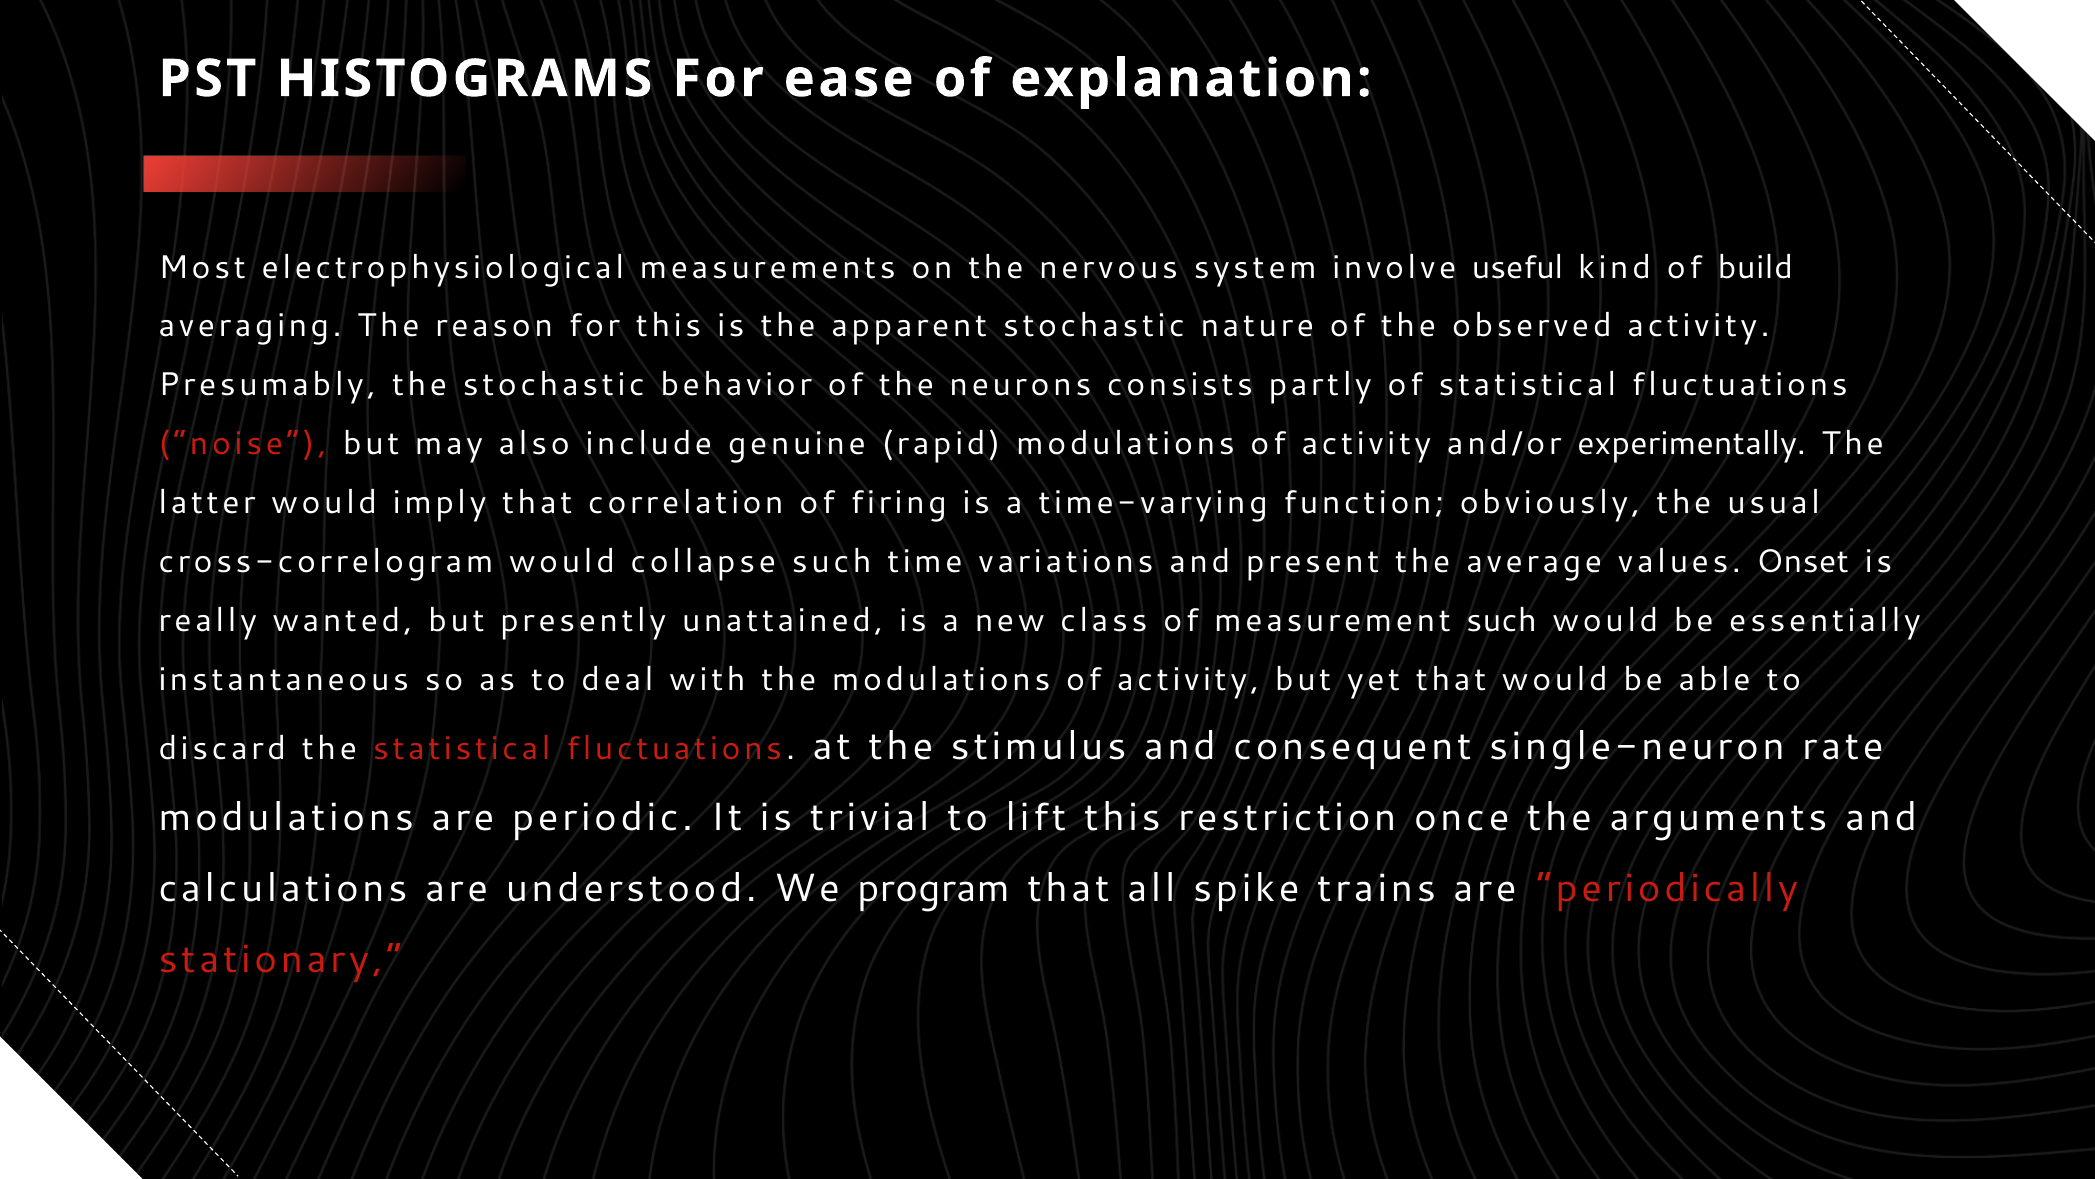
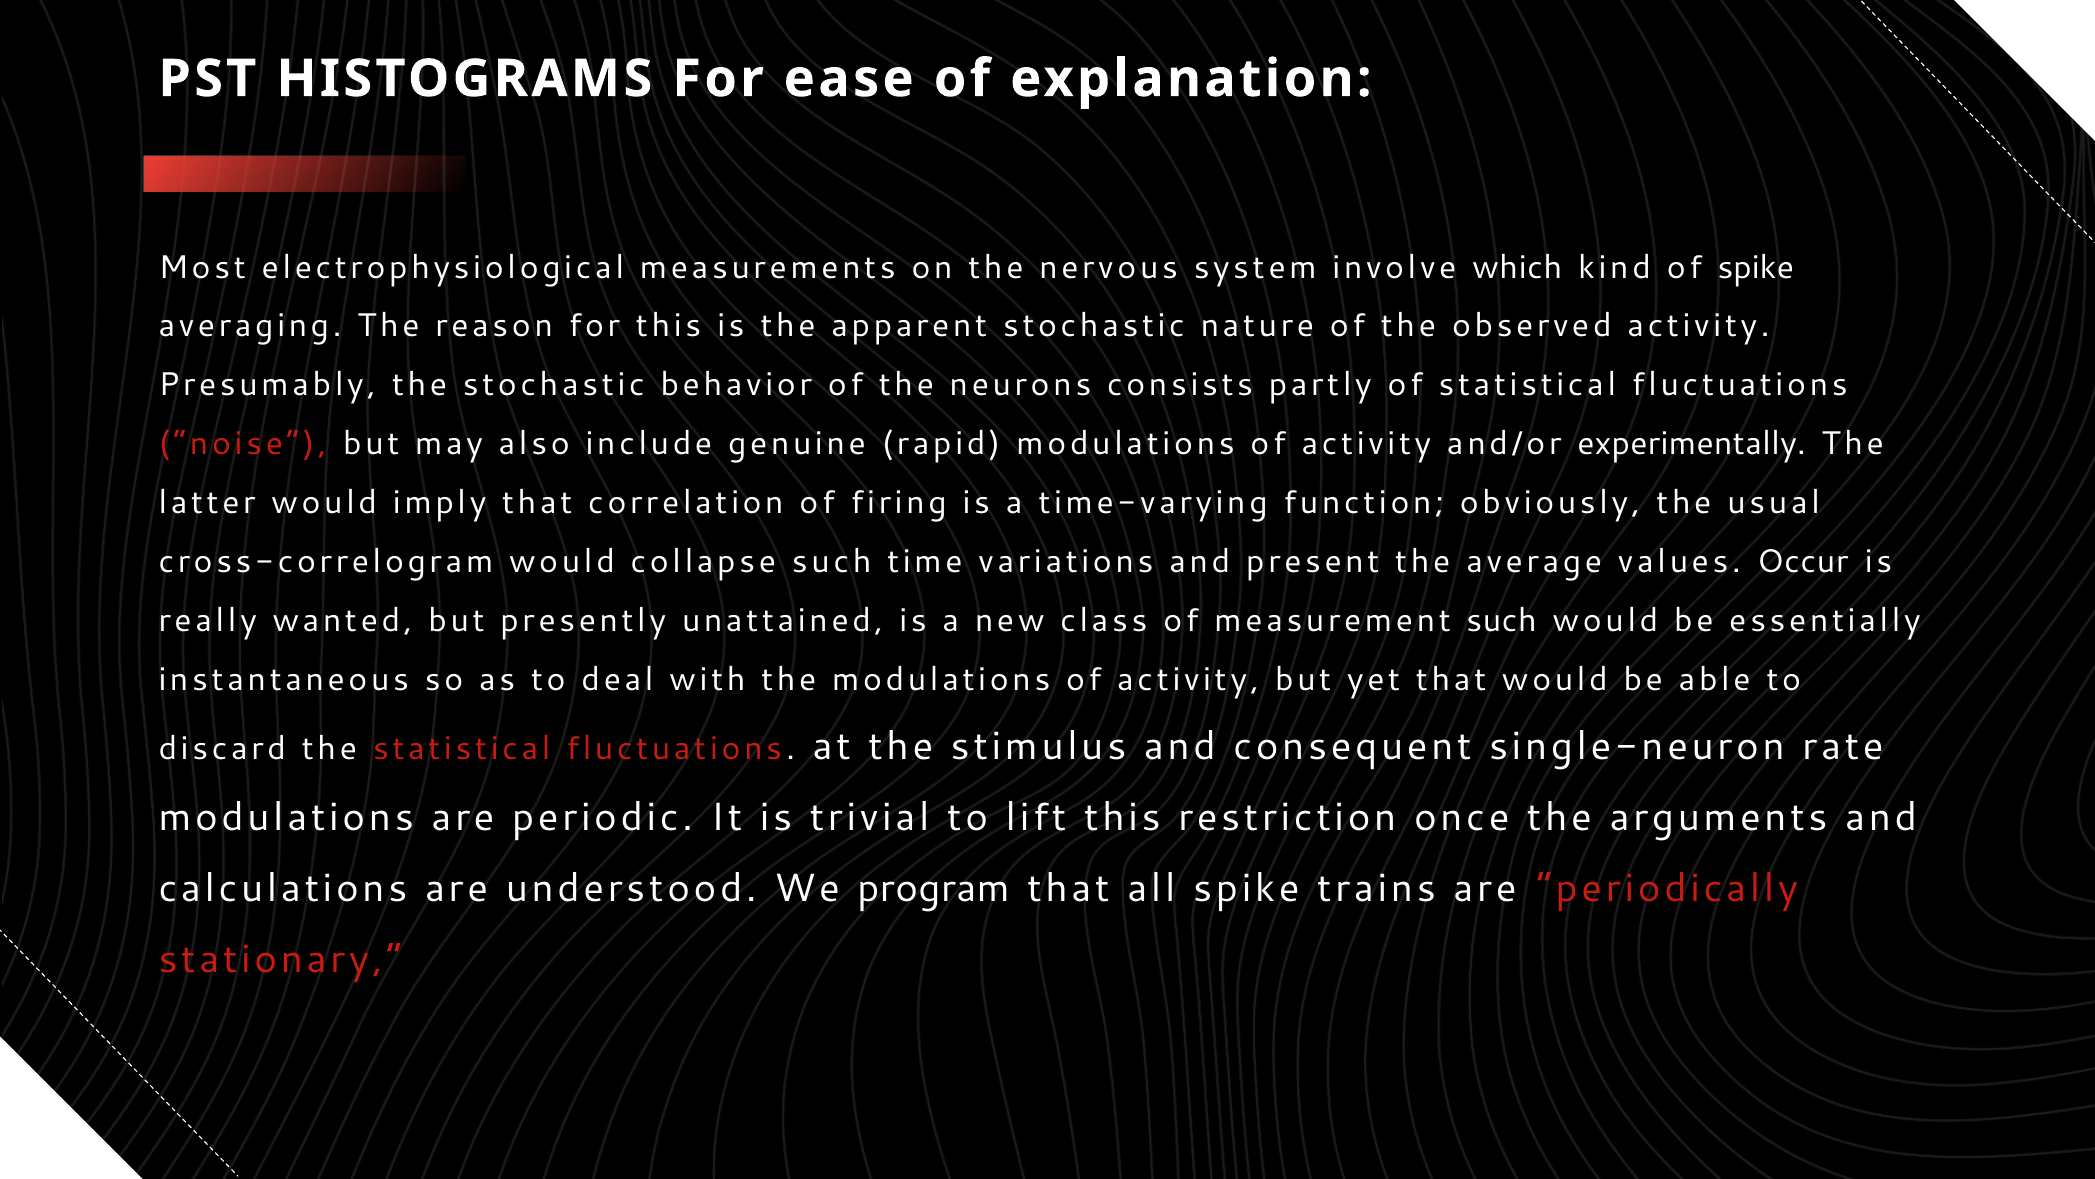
useful: useful -> which (1517, 267)
of build: build -> spike (1756, 267)
Onset: Onset -> Occur (1803, 562)
